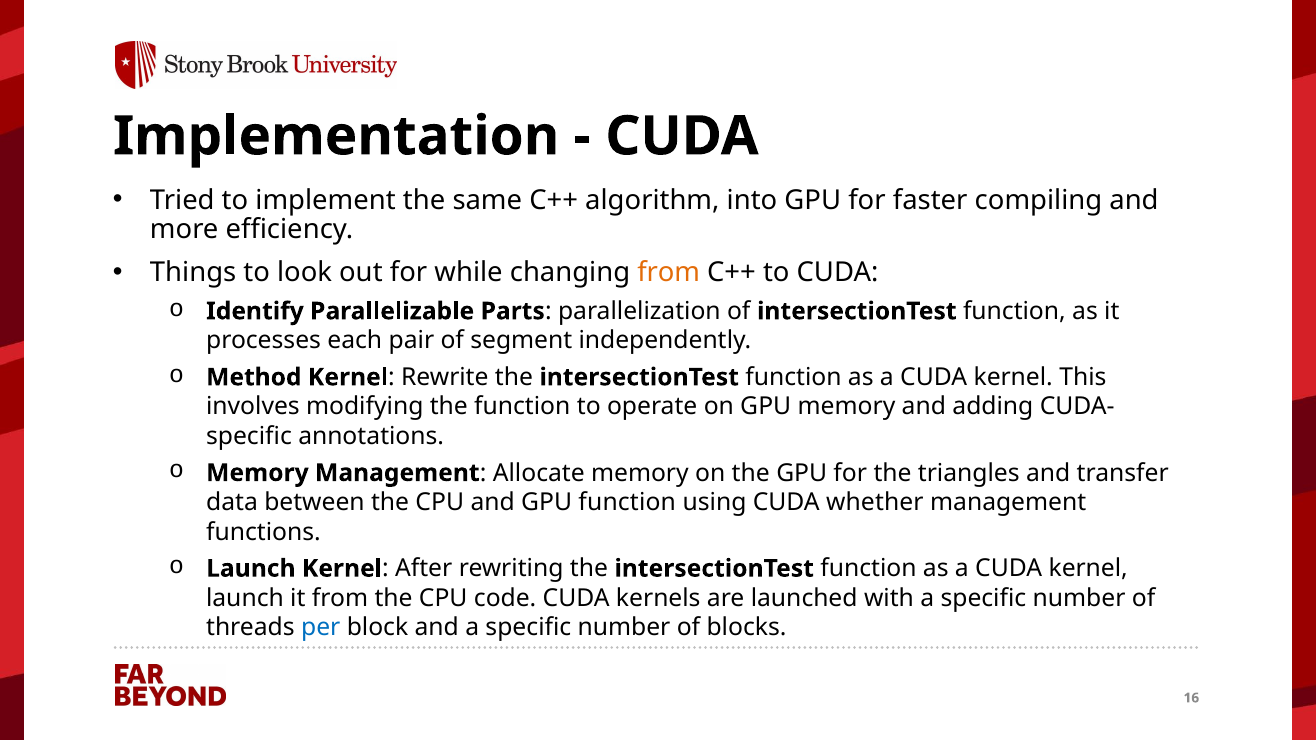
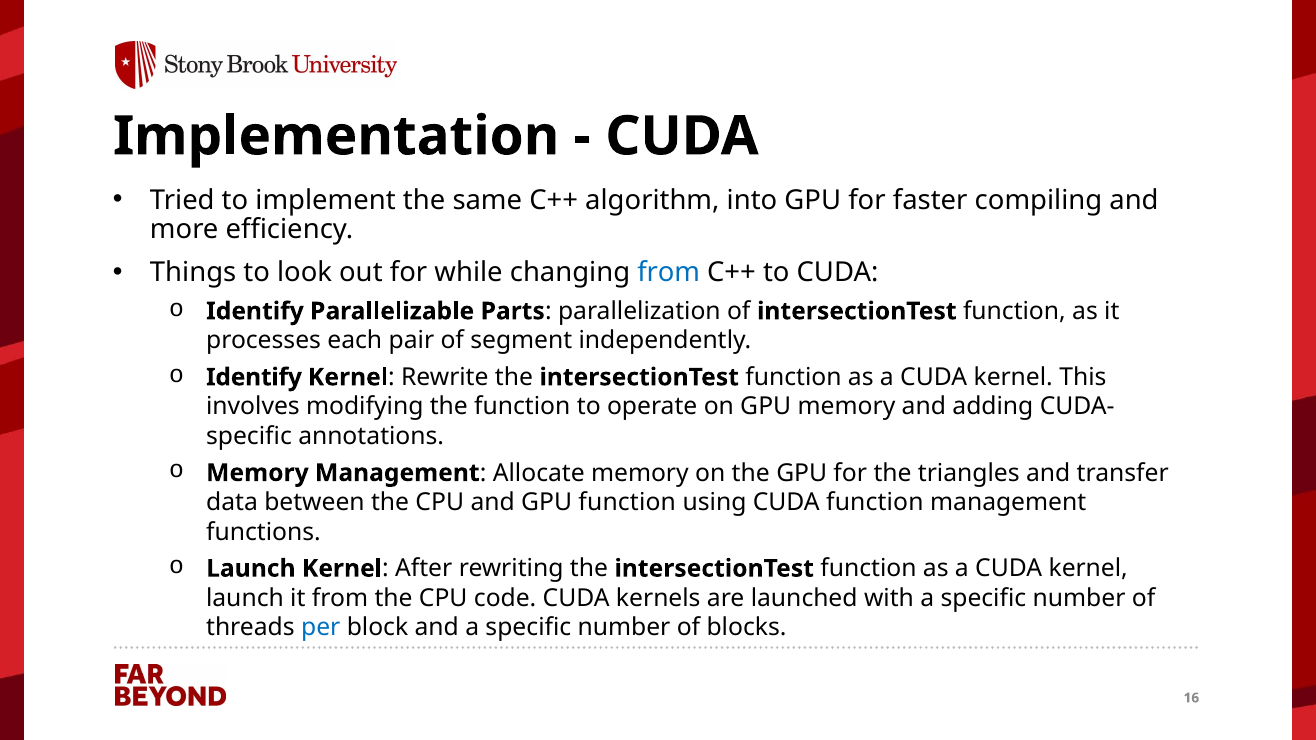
from colour: orange -> blue (669, 273)
Method: Method -> Identify (254, 377)
CUDA whether: whether -> function (875, 503)
